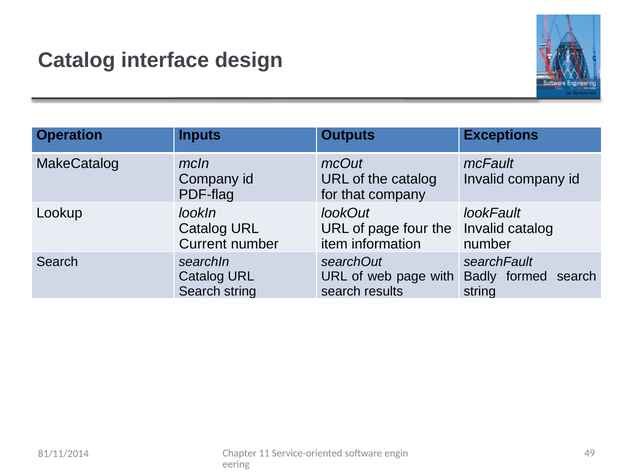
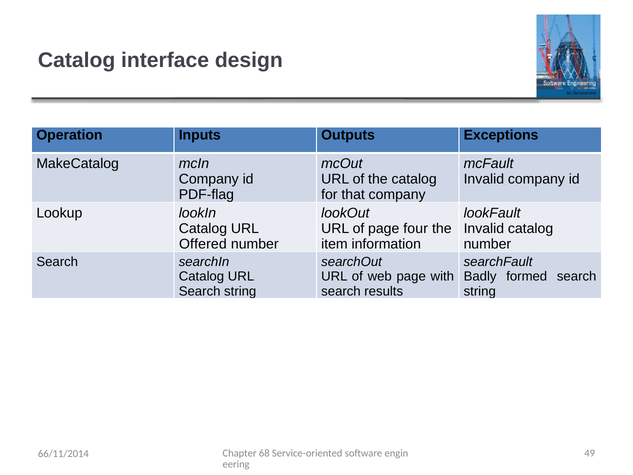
Current: Current -> Offered (203, 244)
11: 11 -> 68 (264, 453)
81/11/2014: 81/11/2014 -> 66/11/2014 (63, 453)
